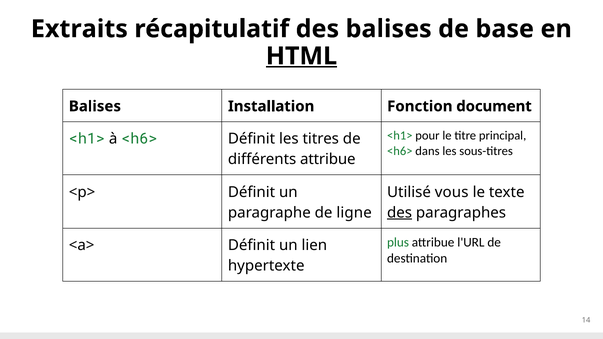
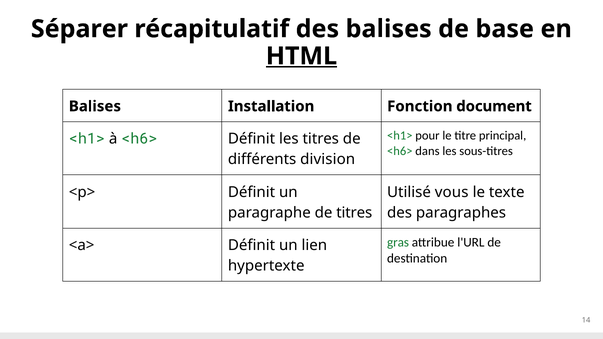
Extraits: Extraits -> Séparer (79, 29)
différents attribue: attribue -> division (328, 160)
de ligne: ligne -> titres (354, 213)
des underline: present -> none (400, 213)
plus: plus -> gras (398, 243)
